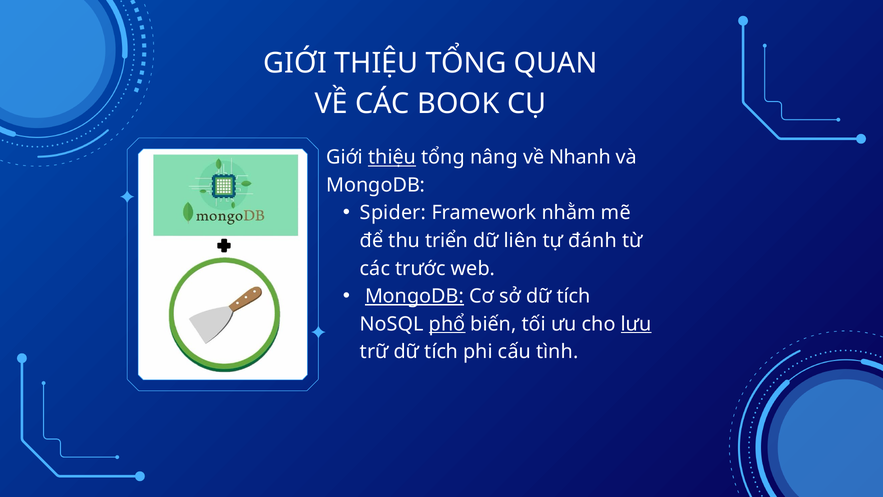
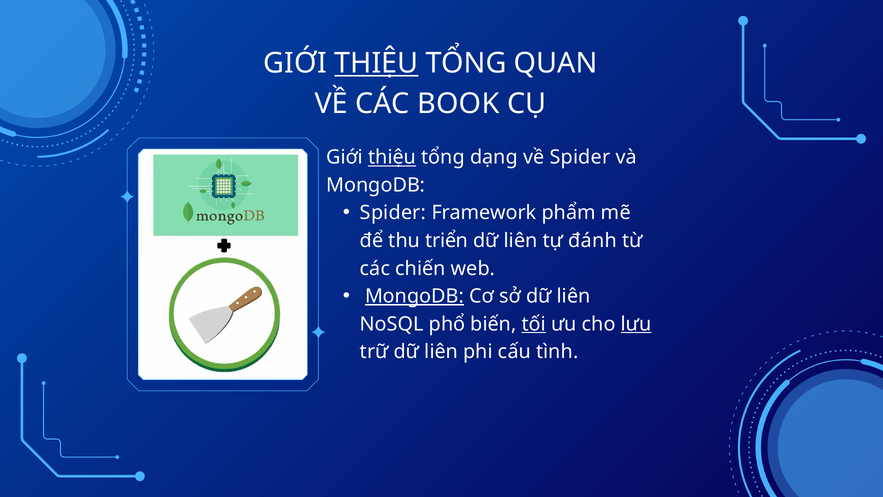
THIỆU underline: none -> present (376, 63)
nâng: nâng -> dạng (494, 157)
về Nhanh: Nhanh -> Spider (580, 157)
nhằm: nhằm -> phẩm (569, 213)
trước: trước -> chiến (420, 268)
sở dữ tích: tích -> liên (574, 296)
phổ underline: present -> none (447, 324)
tối underline: none -> present (534, 324)
trữ dữ tích: tích -> liên (441, 352)
